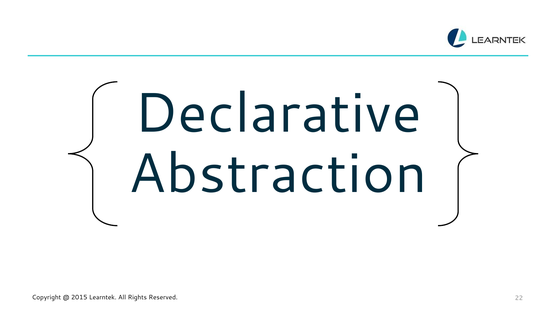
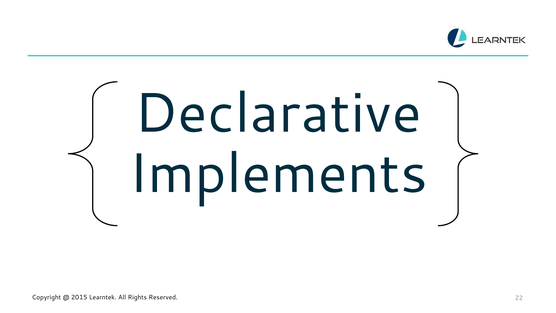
Abstraction: Abstraction -> Implements (278, 174)
